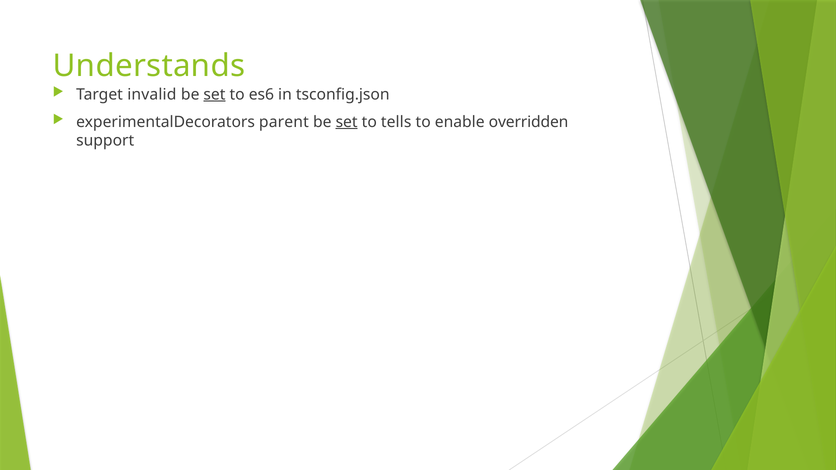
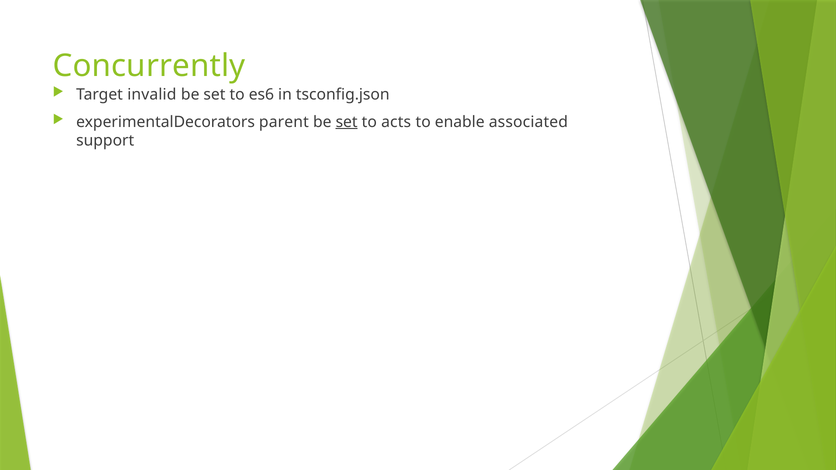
Understands: Understands -> Concurrently (149, 66)
set underline: present -> none (214, 94)
tells: tells -> acts (396, 122)
overridden: overridden -> associated (528, 122)
